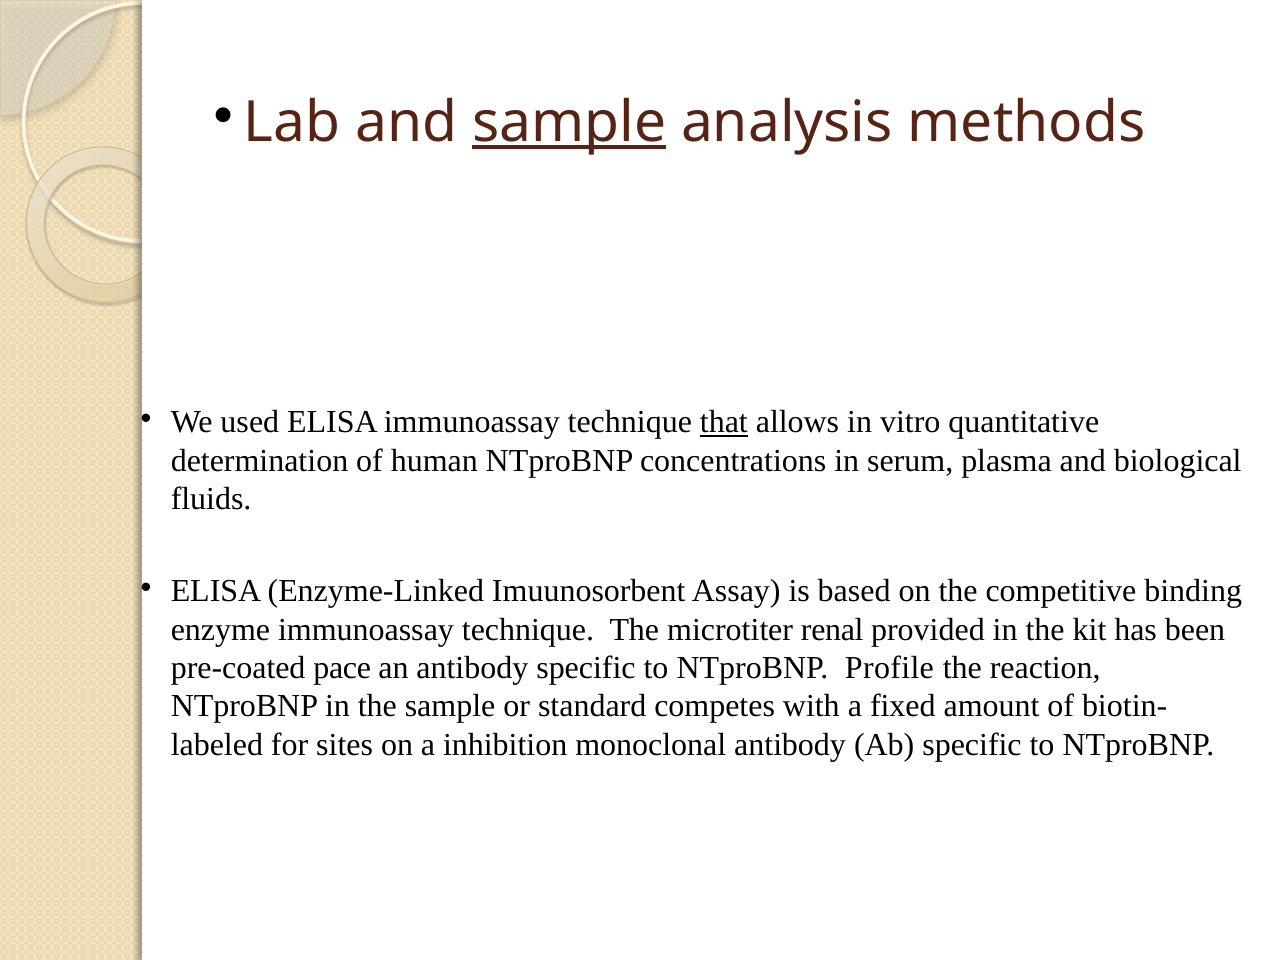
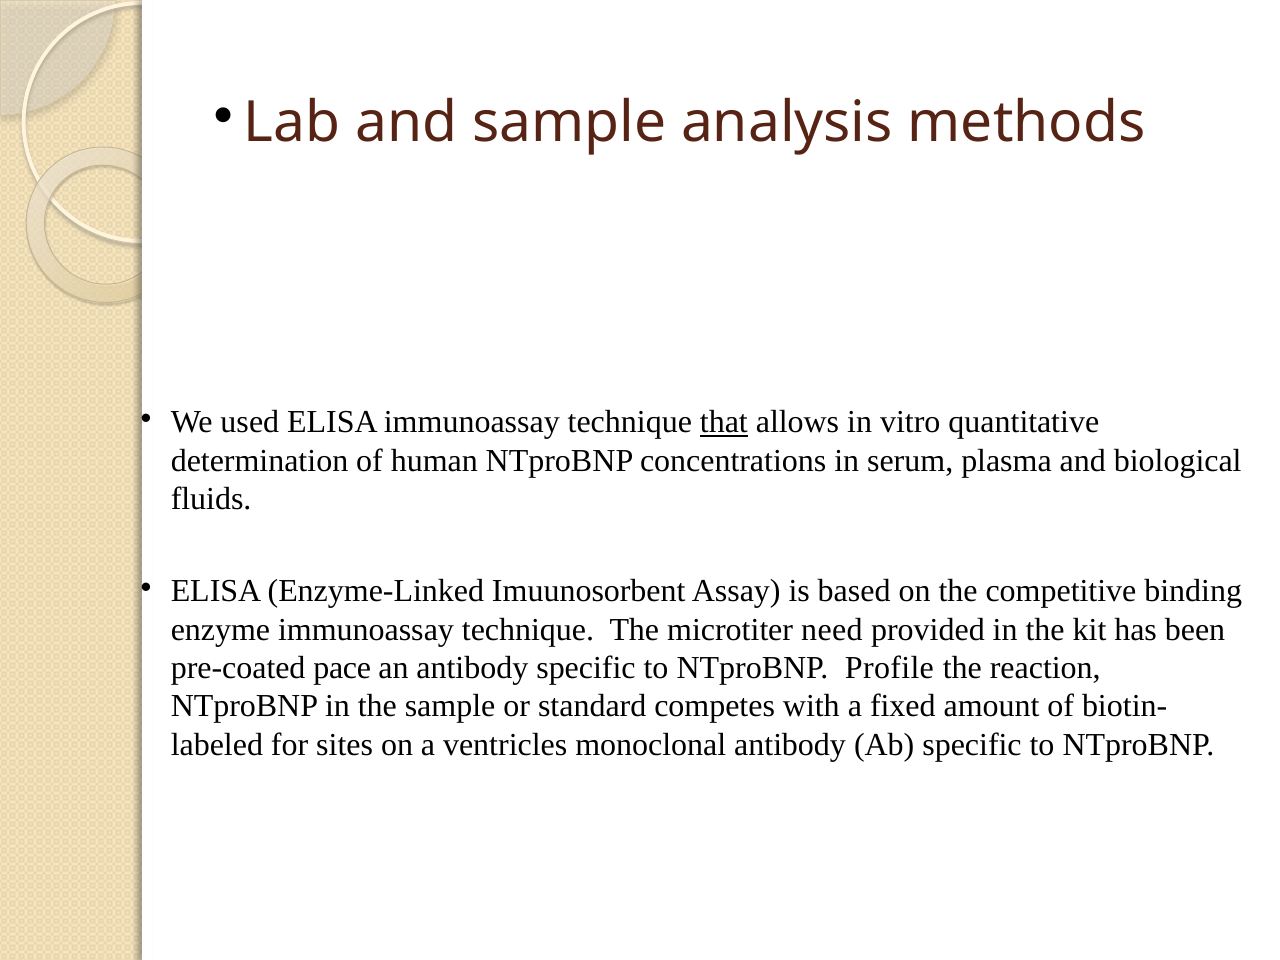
sample underline: present -> none (569, 122)
renal: renal -> need (832, 630)
inhibition: inhibition -> ventricles (505, 745)
